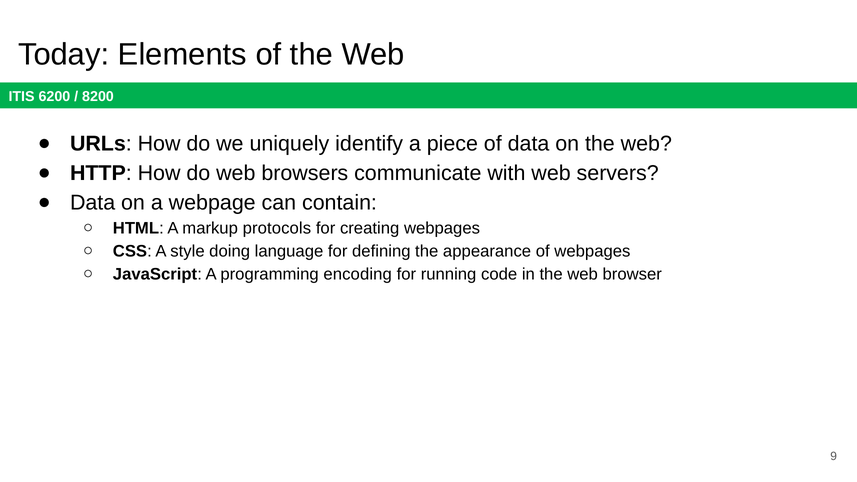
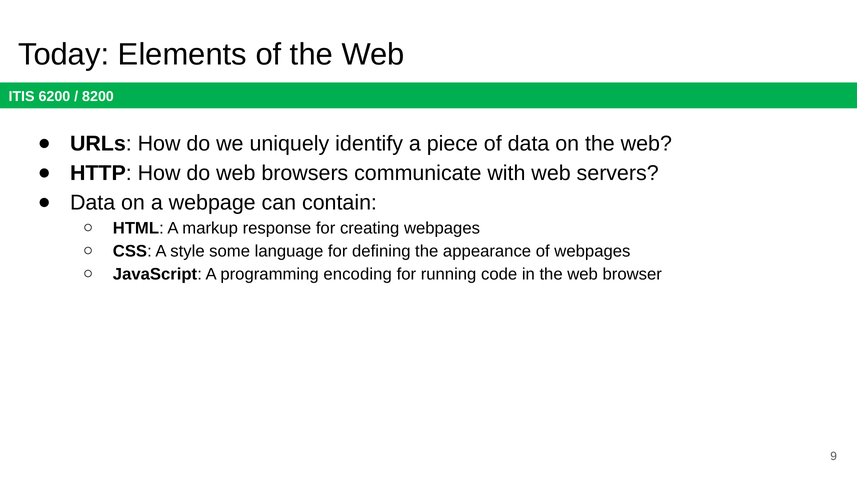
protocols: protocols -> response (277, 228)
doing: doing -> some (230, 251)
